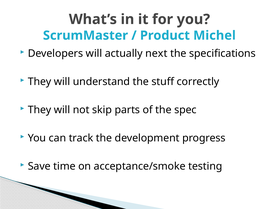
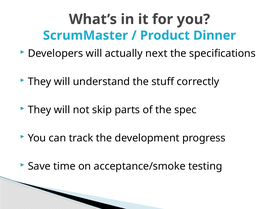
Michel: Michel -> Dinner (215, 36)
